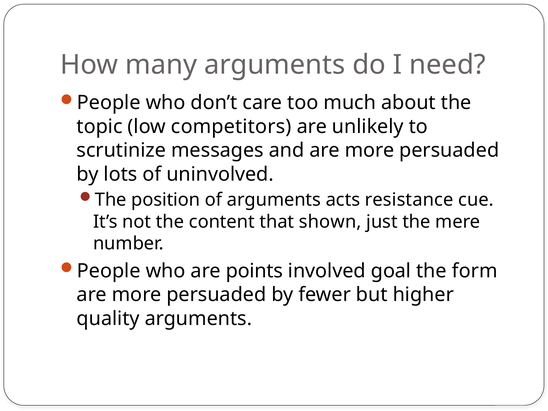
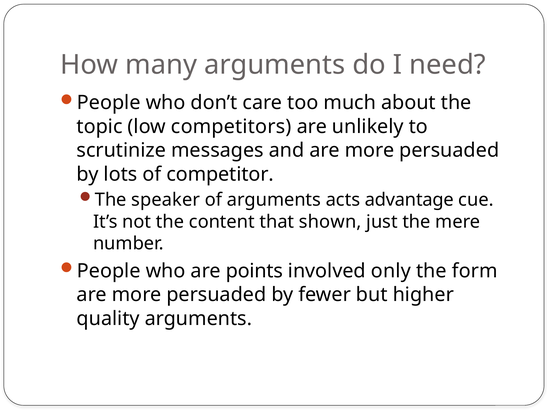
uninvolved: uninvolved -> competitor (220, 174)
position: position -> speaker (166, 200)
resistance: resistance -> advantage (409, 200)
goal: goal -> only (391, 271)
